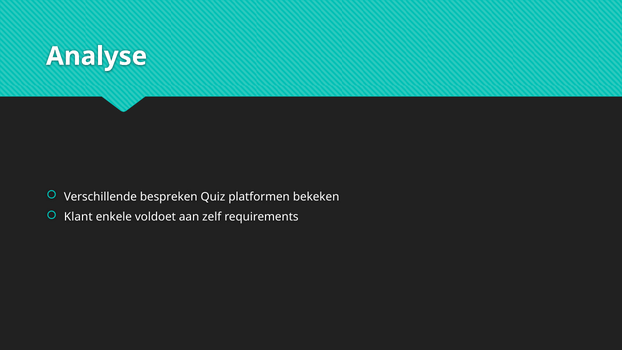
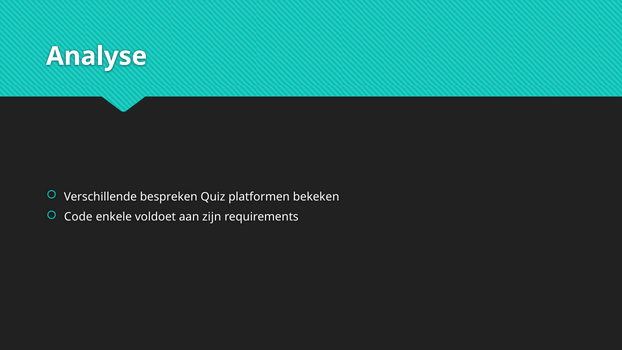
Klant: Klant -> Code (78, 217)
zelf: zelf -> zijn (212, 217)
